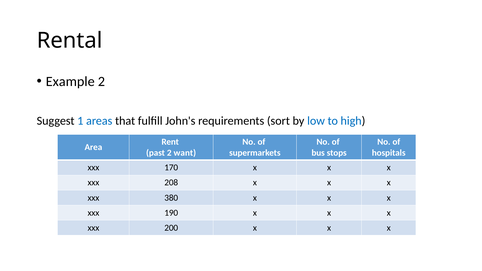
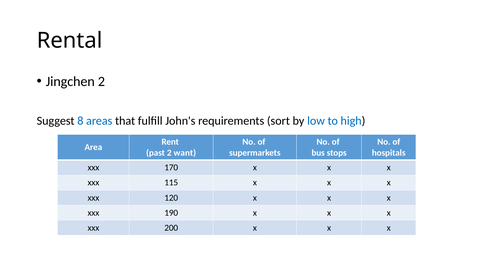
Example: Example -> Jingchen (70, 81)
1: 1 -> 8 (80, 121)
208: 208 -> 115 (171, 183)
380: 380 -> 120 (171, 198)
